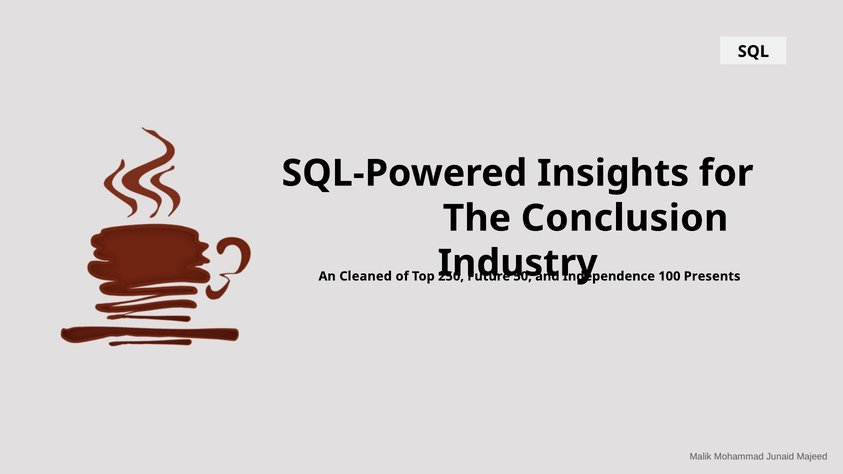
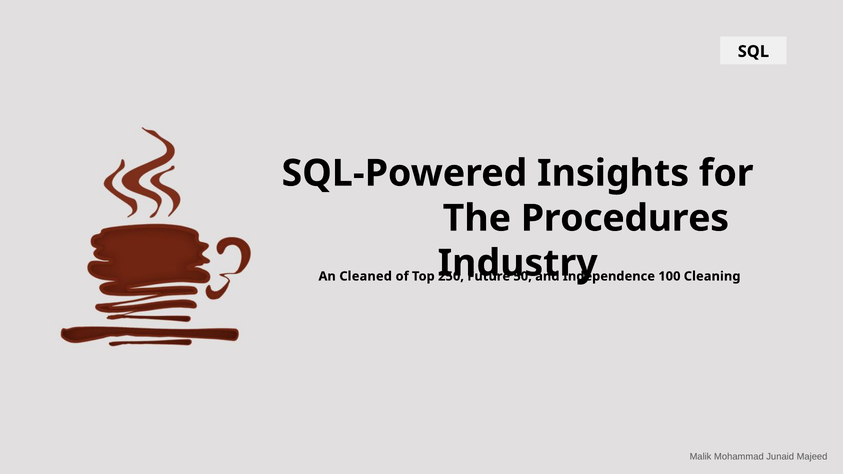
Conclusion: Conclusion -> Procedures (625, 218)
Presents: Presents -> Cleaning (712, 276)
